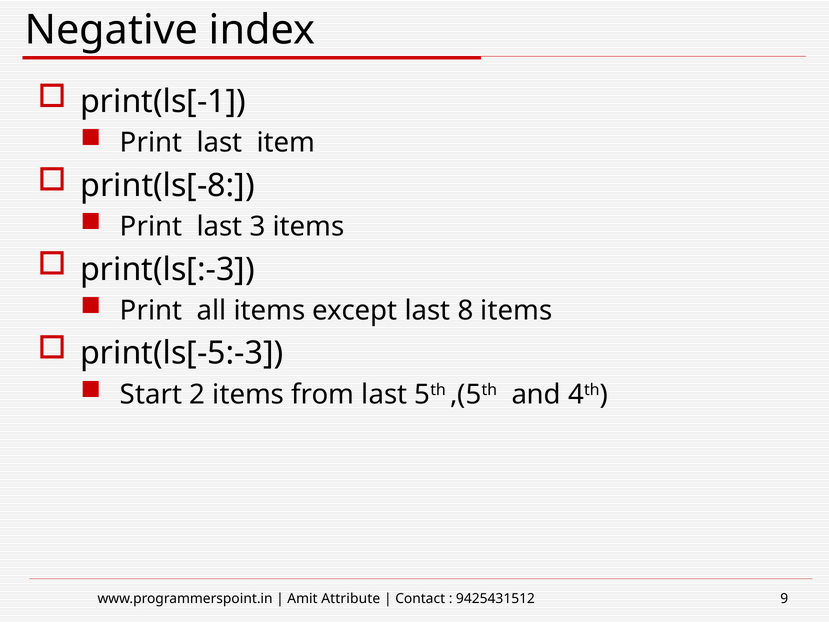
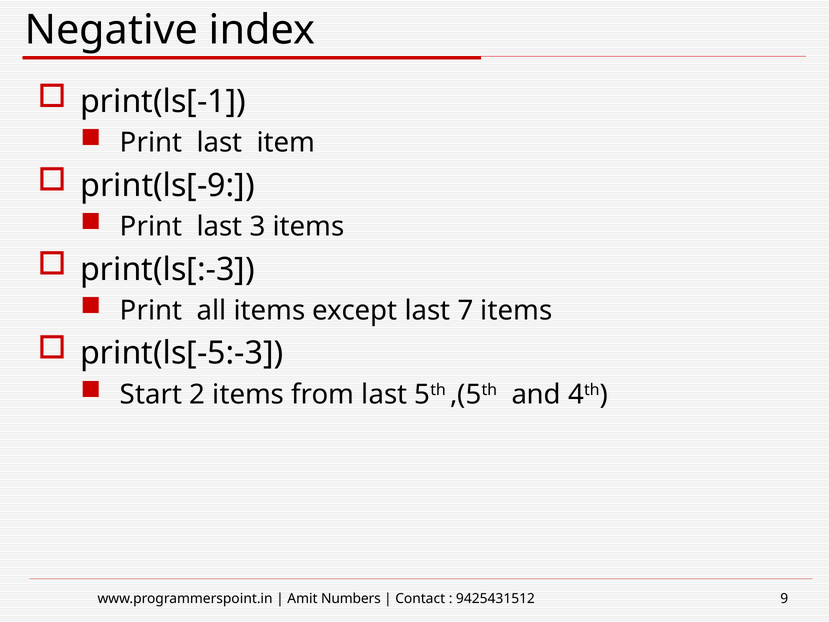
print(ls[-8: print(ls[-8 -> print(ls[-9 (167, 185)
8: 8 -> 7 (465, 310)
Attribute: Attribute -> Numbers (351, 598)
